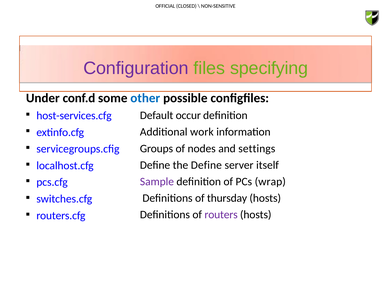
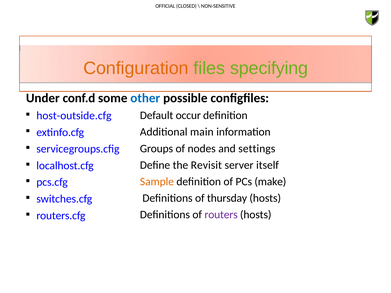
Configuration colour: purple -> orange (136, 68)
host-services.cfg: host-services.cfg -> host-outside.cfg (74, 116)
work: work -> main (202, 132)
the Define: Define -> Revisit (206, 165)
Sample colour: purple -> orange (157, 182)
wrap: wrap -> make (270, 182)
